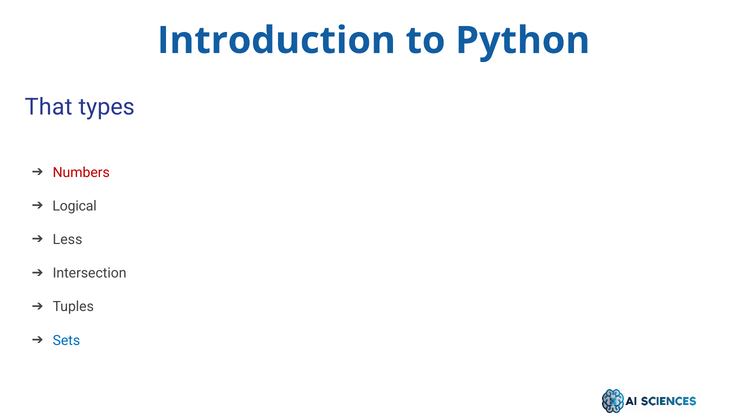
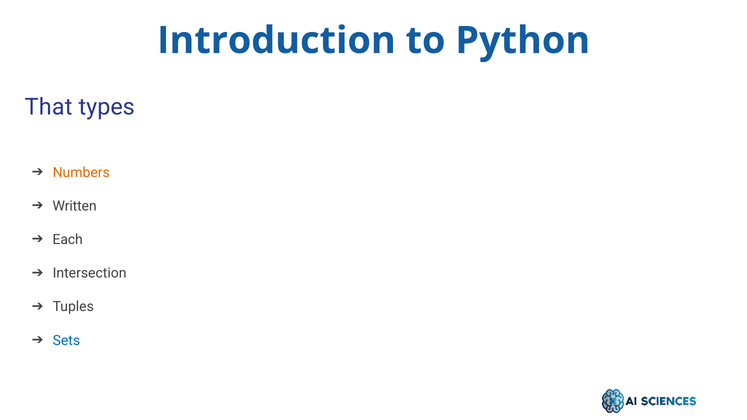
Numbers colour: red -> orange (81, 172)
Logical: Logical -> Written (75, 206)
Less: Less -> Each (68, 240)
